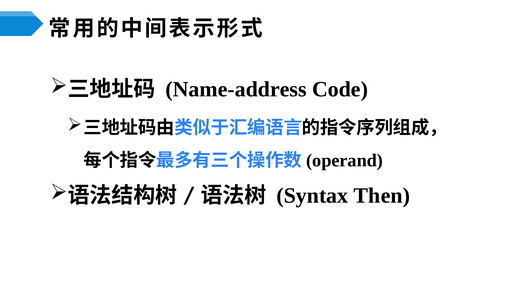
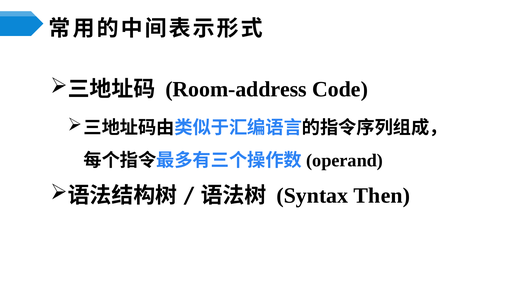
Name-address: Name-address -> Room-address (236, 89)
